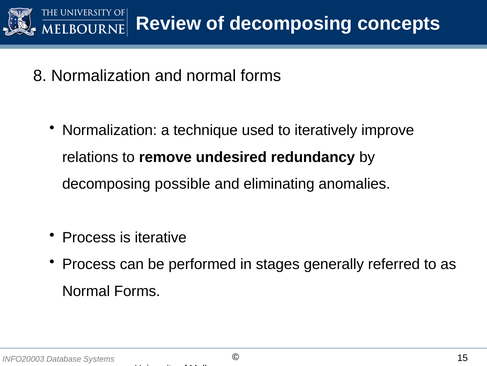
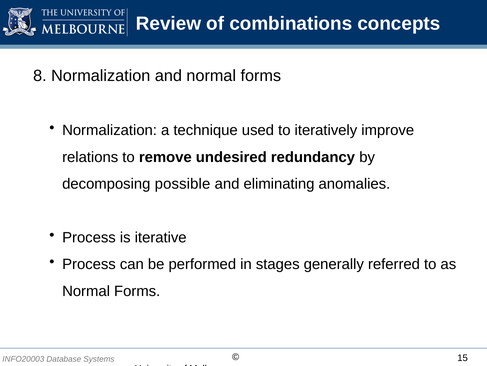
of decomposing: decomposing -> combinations (291, 24)
